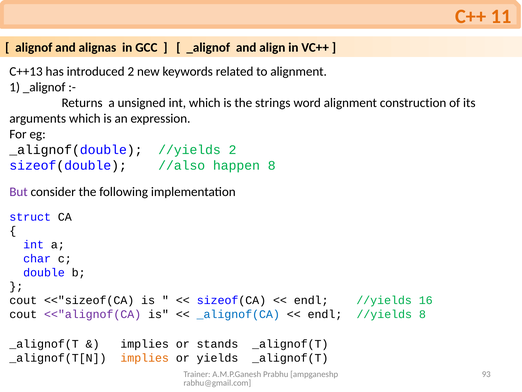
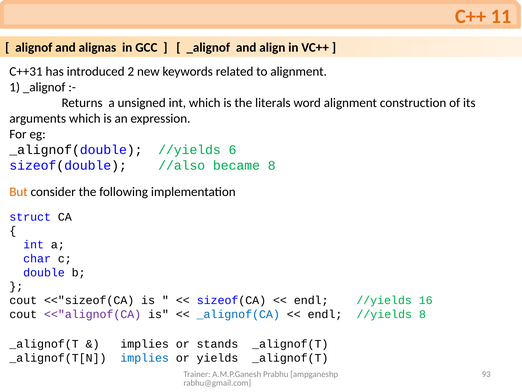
C++13: C++13 -> C++31 (26, 71)
strings: strings -> literals (273, 103)
//yields 2: 2 -> 6 (233, 150)
happen: happen -> became (236, 165)
But colour: purple -> orange (19, 191)
implies colour: orange -> blue (145, 357)
